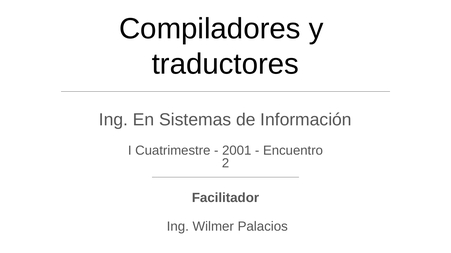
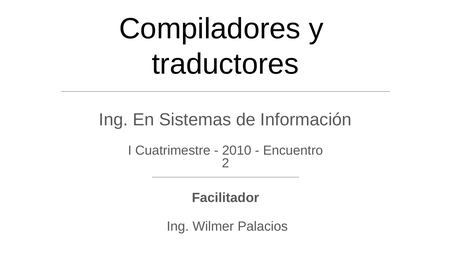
2001: 2001 -> 2010 (237, 151)
